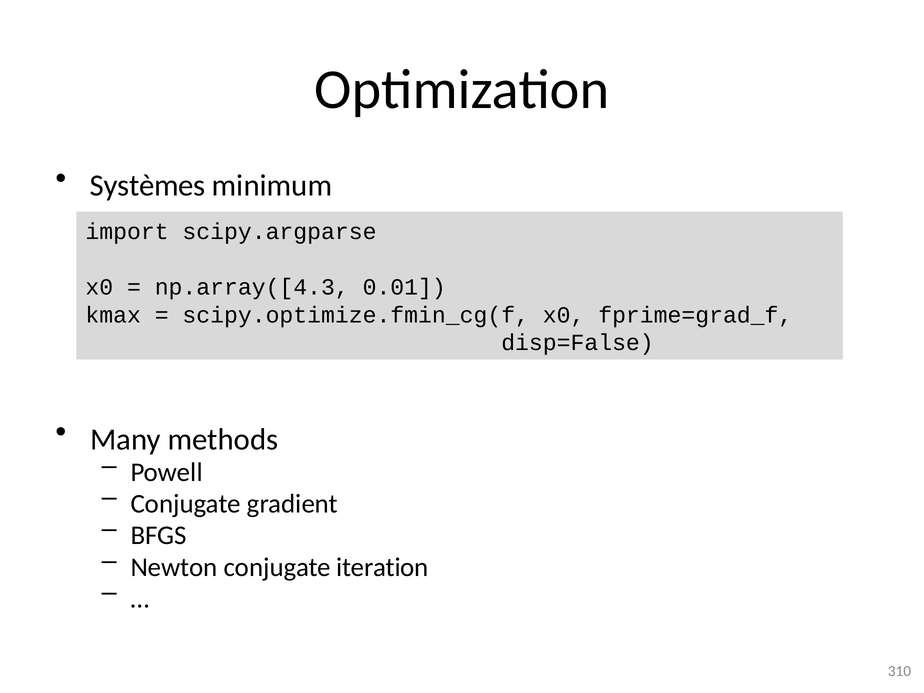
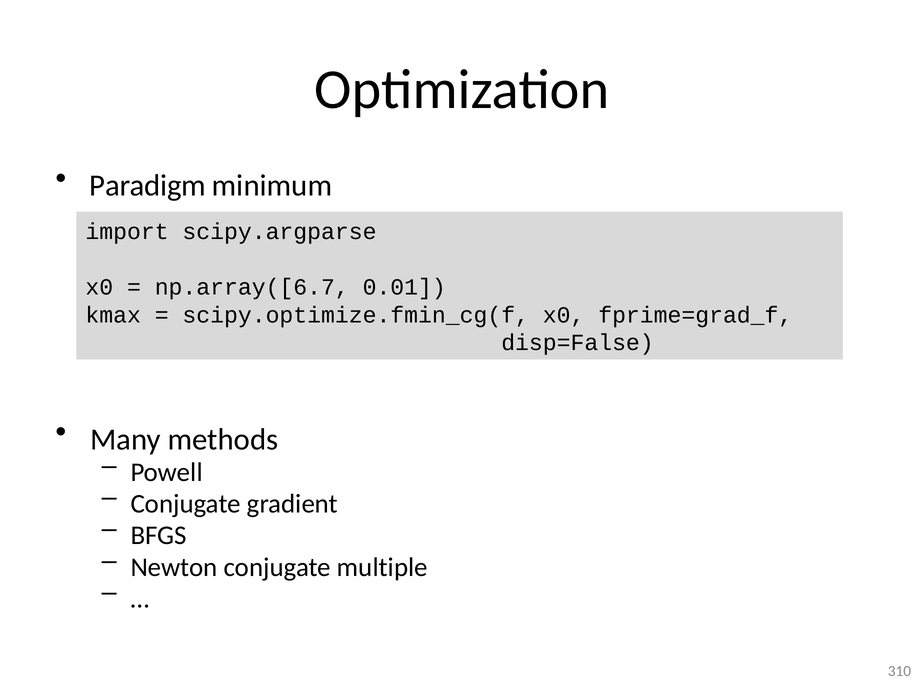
Systèmes: Systèmes -> Paradigm (148, 186)
np.array([4.3: np.array([4.3 -> np.array([6.7 (252, 287)
iteration: iteration -> multiple (382, 567)
